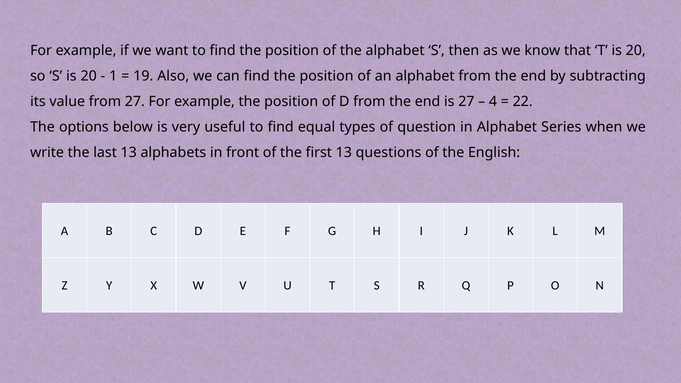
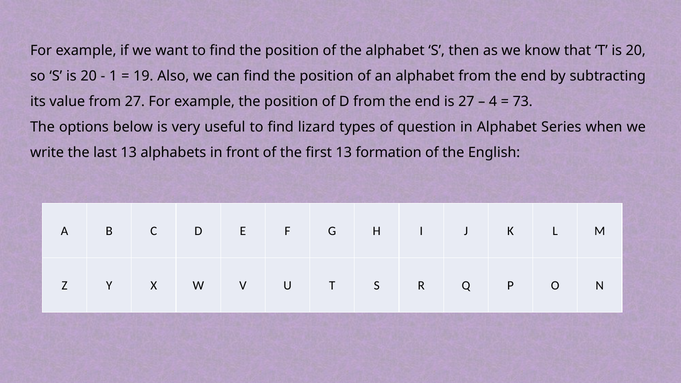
22: 22 -> 73 (523, 102)
equal: equal -> lizard (317, 127)
questions: questions -> formation (389, 153)
